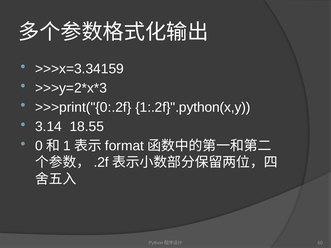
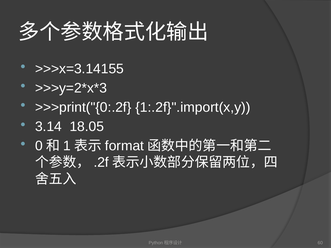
>>>x=3.34159: >>>x=3.34159 -> >>>x=3.14155 (79, 69)
1:.2f}".python(x,y: 1:.2f}".python(x,y -> 1:.2f}".import(x,y (193, 107)
18.55: 18.55 -> 18.05 (87, 127)
